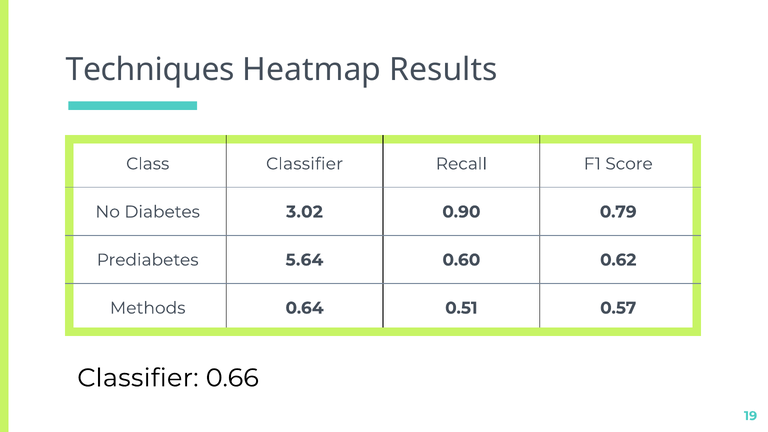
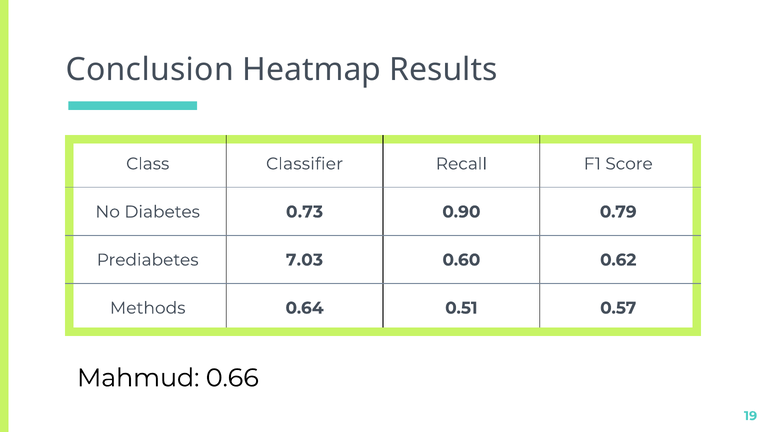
Techniques: Techniques -> Conclusion (150, 70)
3.02: 3.02 -> 0.73 (305, 212)
5.64: 5.64 -> 7.03 (304, 260)
Classifier: Classifier -> Mahmud (138, 378)
